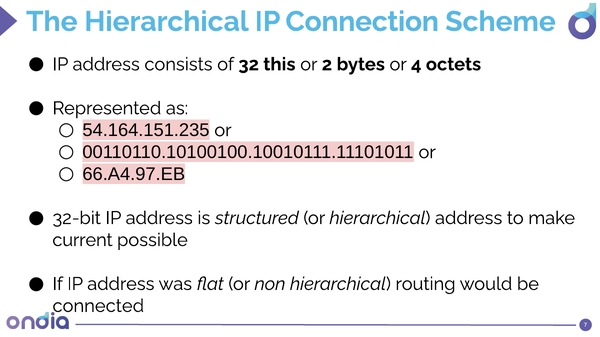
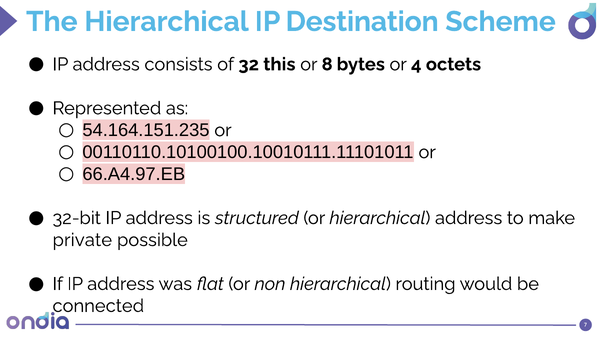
Connection: Connection -> Destination (362, 22)
2: 2 -> 8 (327, 64)
current: current -> private (82, 240)
